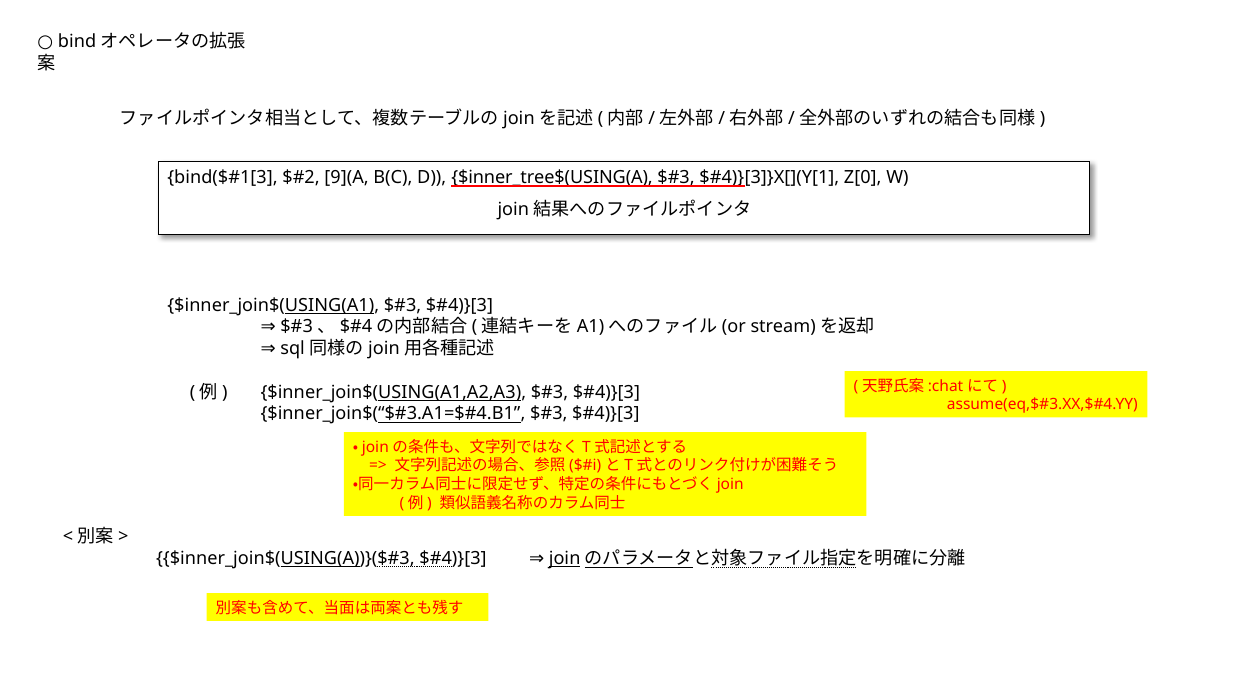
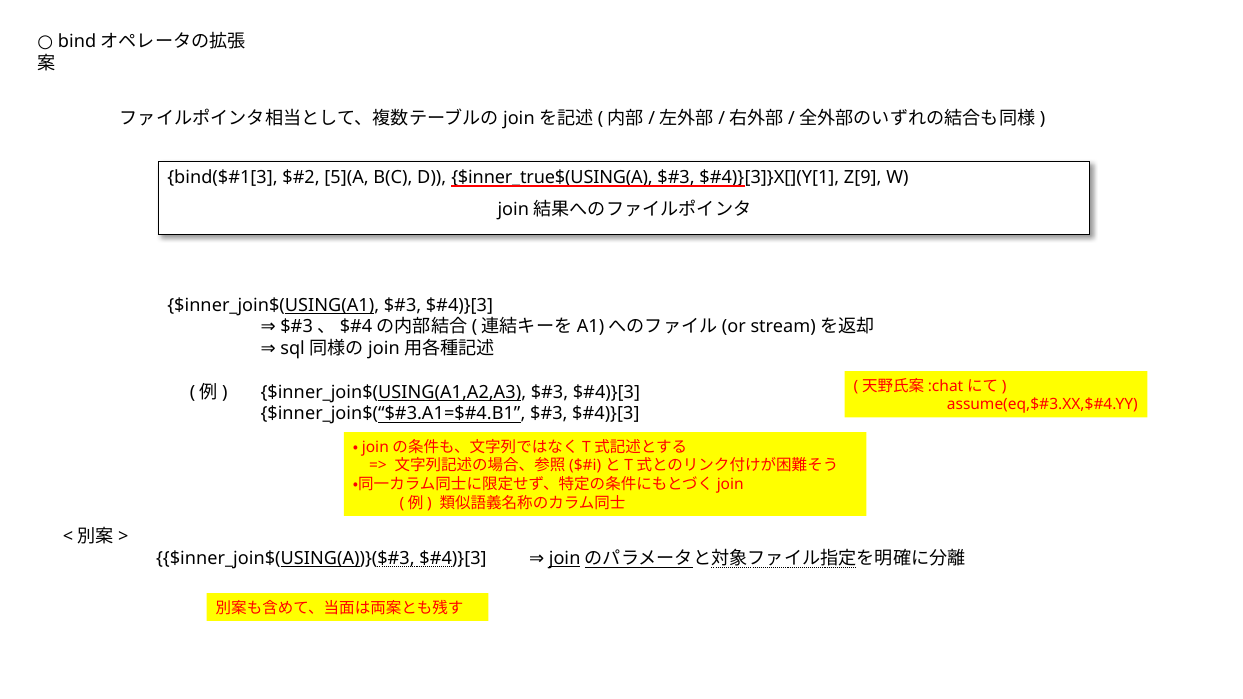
9](A: 9](A -> 5](A (347, 178)
$inner_tree$(USING(A: $inner_tree$(USING(A -> $inner_true$(USING(A (552, 178)
Z[0: Z[0 -> Z[9 (863, 178)
